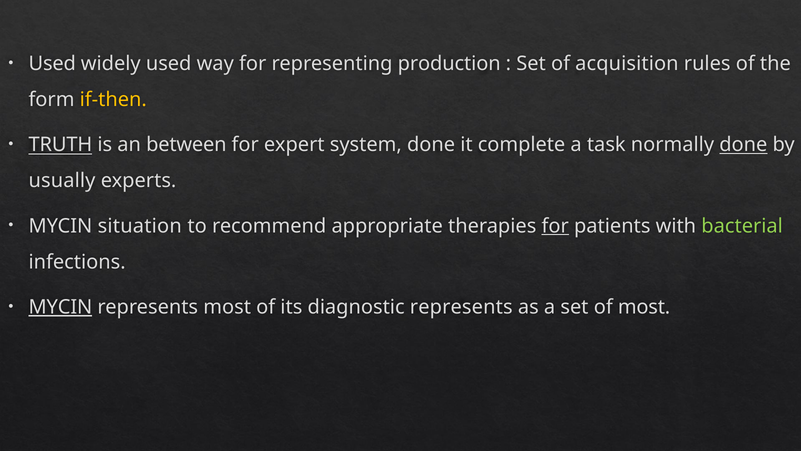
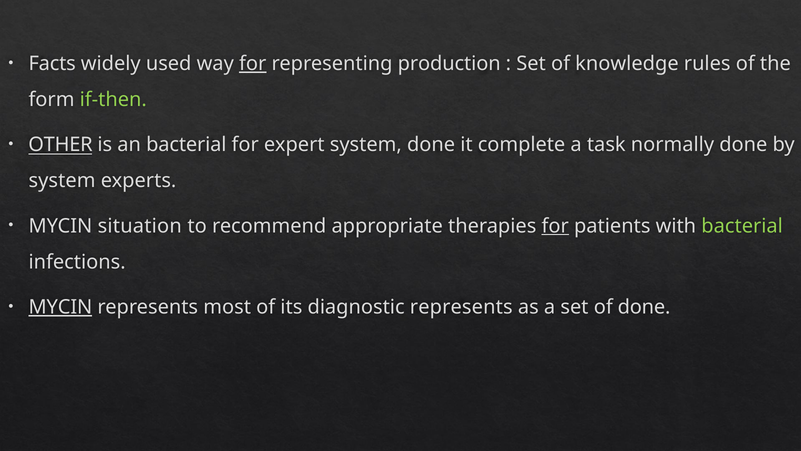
Used: Used -> Facts (52, 63)
for underline: none -> present (253, 63)
acquisition: acquisition -> knowledge (627, 63)
if-then colour: yellow -> light green (113, 100)
TRUTH: TRUTH -> OTHER (60, 145)
an between: between -> bacterial (186, 145)
done underline: present -> none (743, 145)
usually: usually -> system (62, 181)
of most: most -> done (644, 307)
